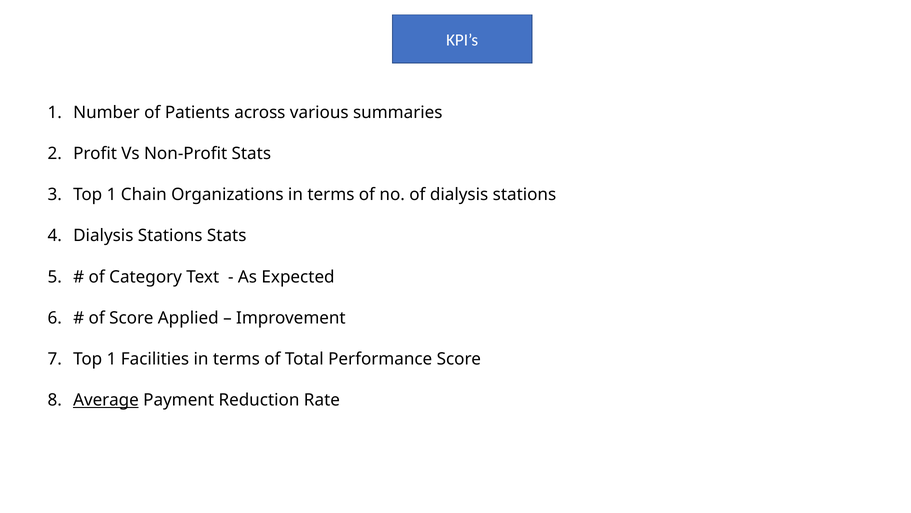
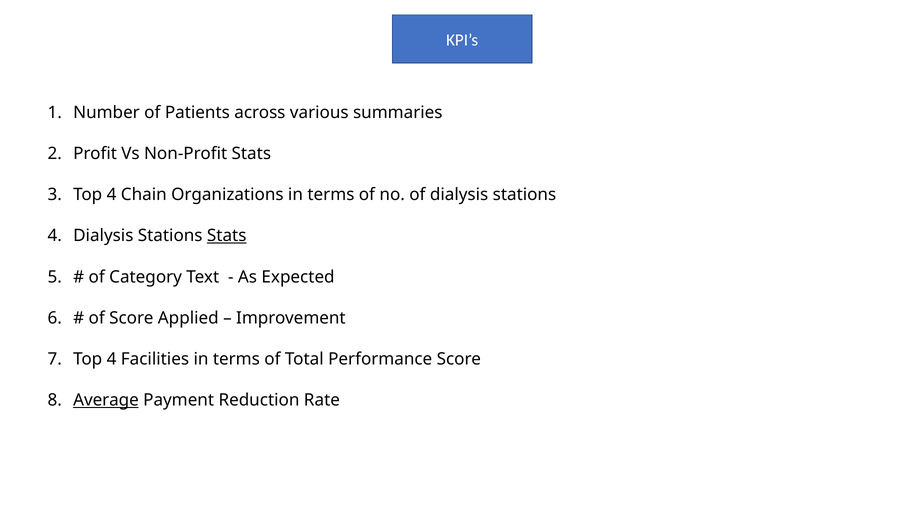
3 Top 1: 1 -> 4 (112, 195)
Stats underline: none -> present (227, 236)
1: 1 -> 4 (112, 359)
